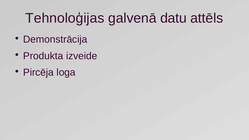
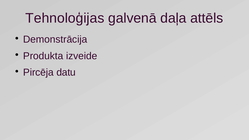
datu: datu -> daļa (173, 18)
loga: loga -> datu (66, 72)
